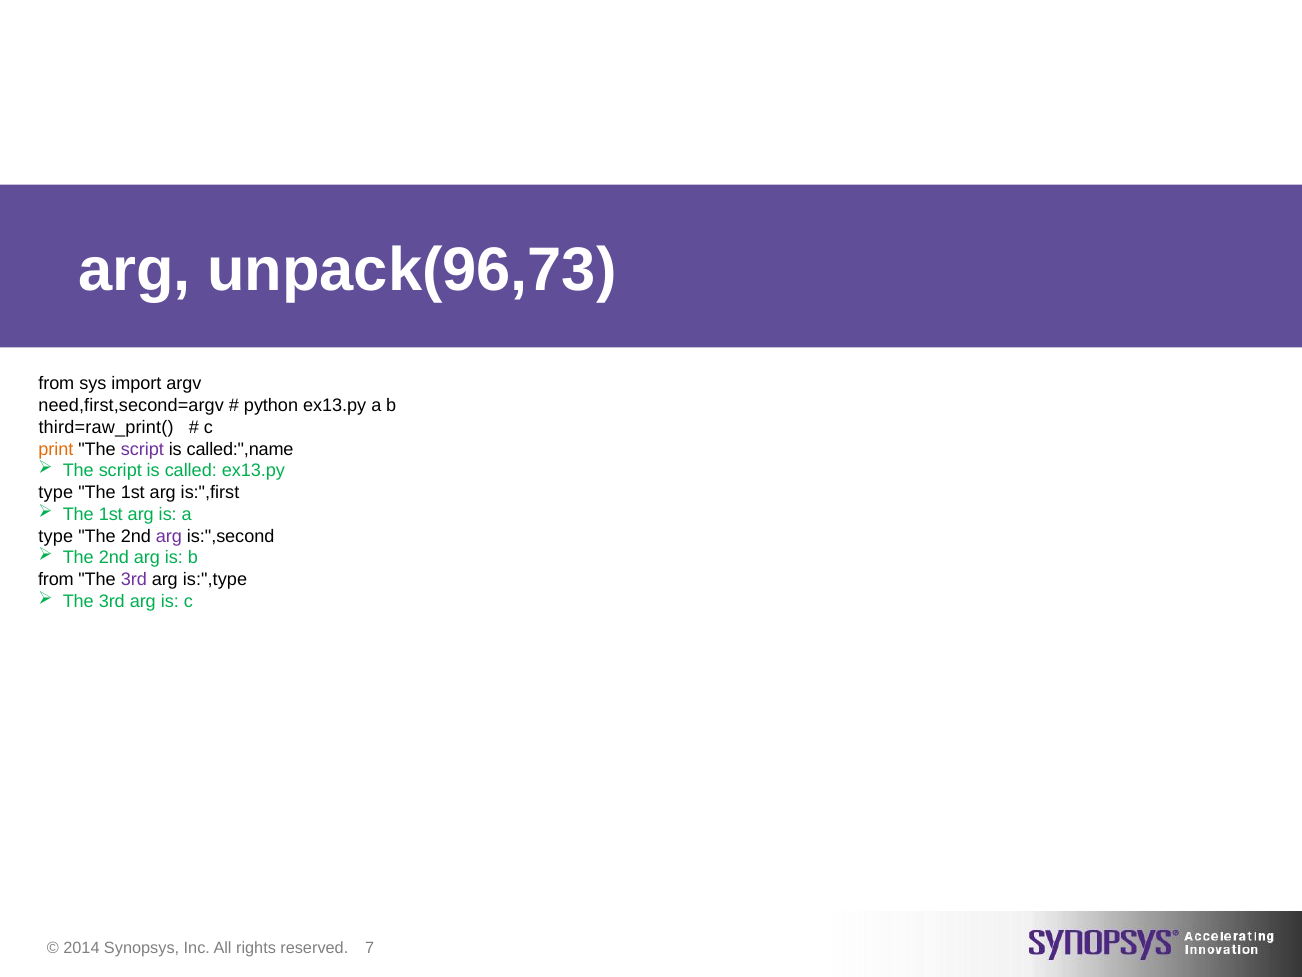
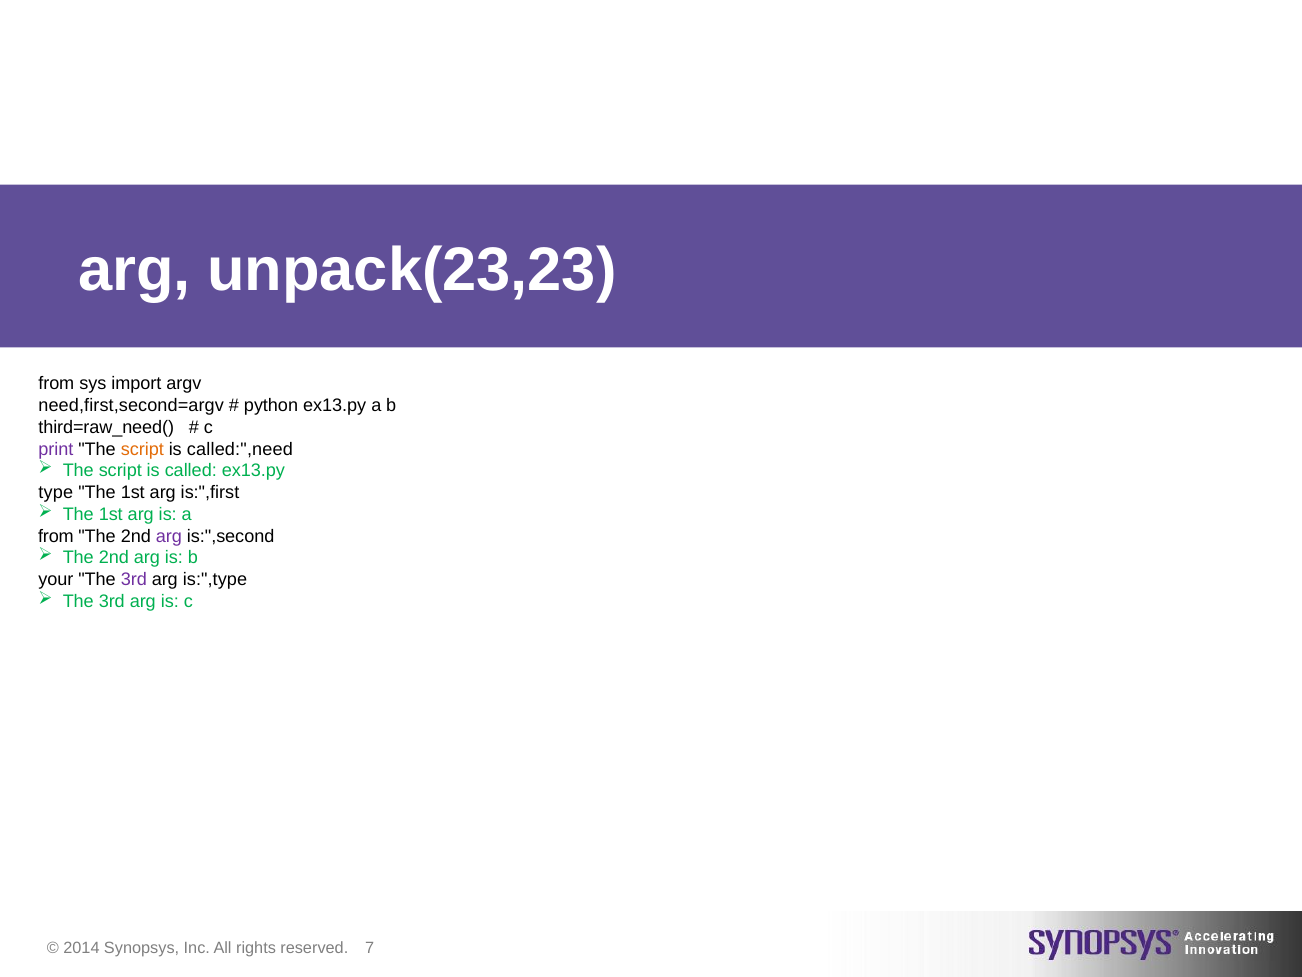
unpack(96,73: unpack(96,73 -> unpack(23,23 (412, 270)
third=raw_print(: third=raw_print( -> third=raw_need( (106, 427)
print colour: orange -> purple (56, 449)
script colour: purple -> orange (142, 449)
called:",name: called:",name -> called:",need (240, 449)
type: type -> from (56, 536)
from: from -> your (56, 579)
